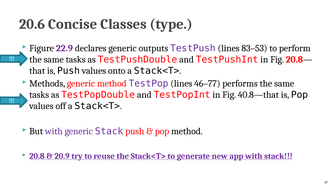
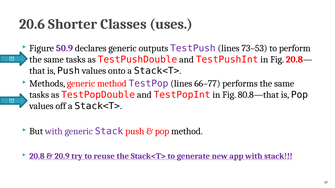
Concise: Concise -> Shorter (73, 24)
type: type -> uses (171, 24)
22.9: 22.9 -> 50.9 (64, 48)
83–53: 83–53 -> 73–53 (254, 48)
46–77: 46–77 -> 66–77 (207, 84)
40.8—that: 40.8—that -> 80.8—that (258, 95)
